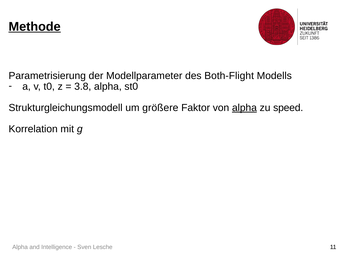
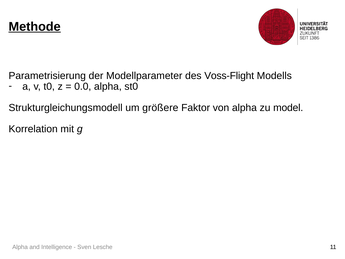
Both-Flight: Both-Flight -> Voss-Flight (229, 76)
3.8: 3.8 -> 0.0 (83, 86)
alpha underline: present -> none (244, 108)
speed: speed -> model (288, 108)
